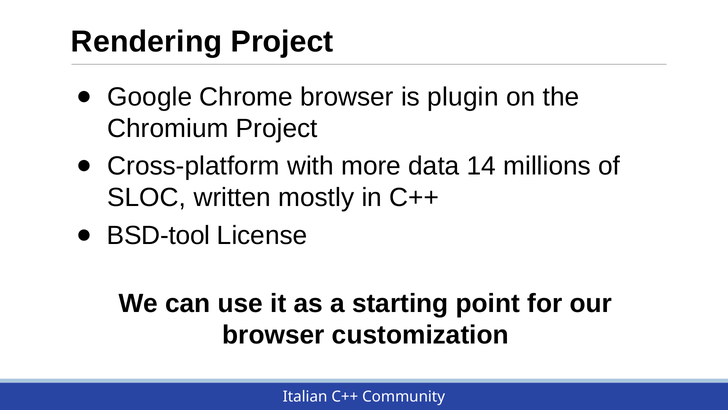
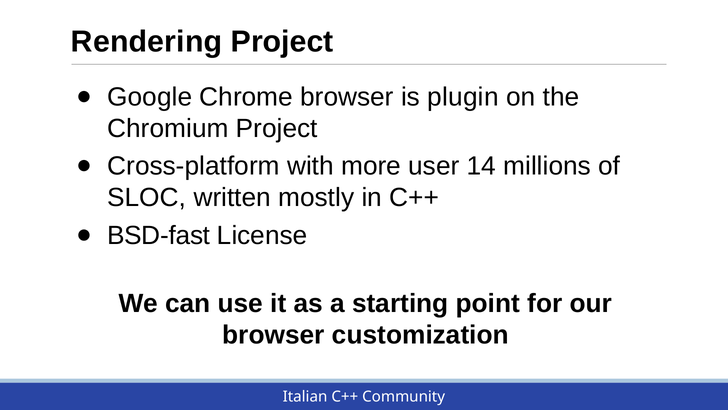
data: data -> user (434, 166)
BSD-tool: BSD-tool -> BSD-fast (159, 235)
